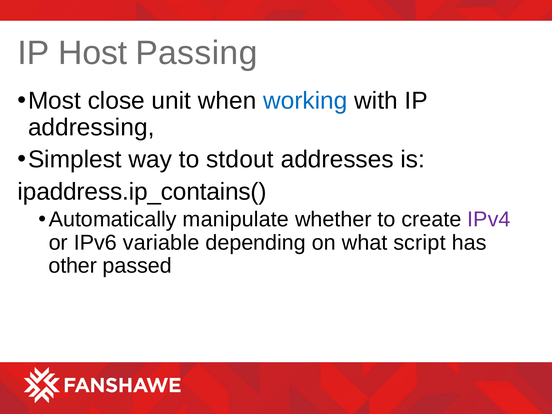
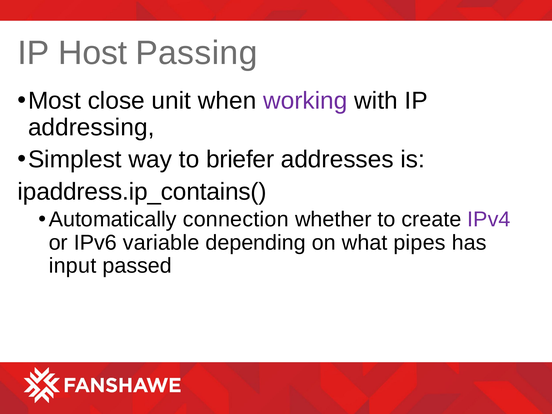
working colour: blue -> purple (305, 101)
stdout: stdout -> briefer (240, 160)
manipulate: manipulate -> connection (236, 219)
script: script -> pipes (420, 243)
other: other -> input (73, 266)
